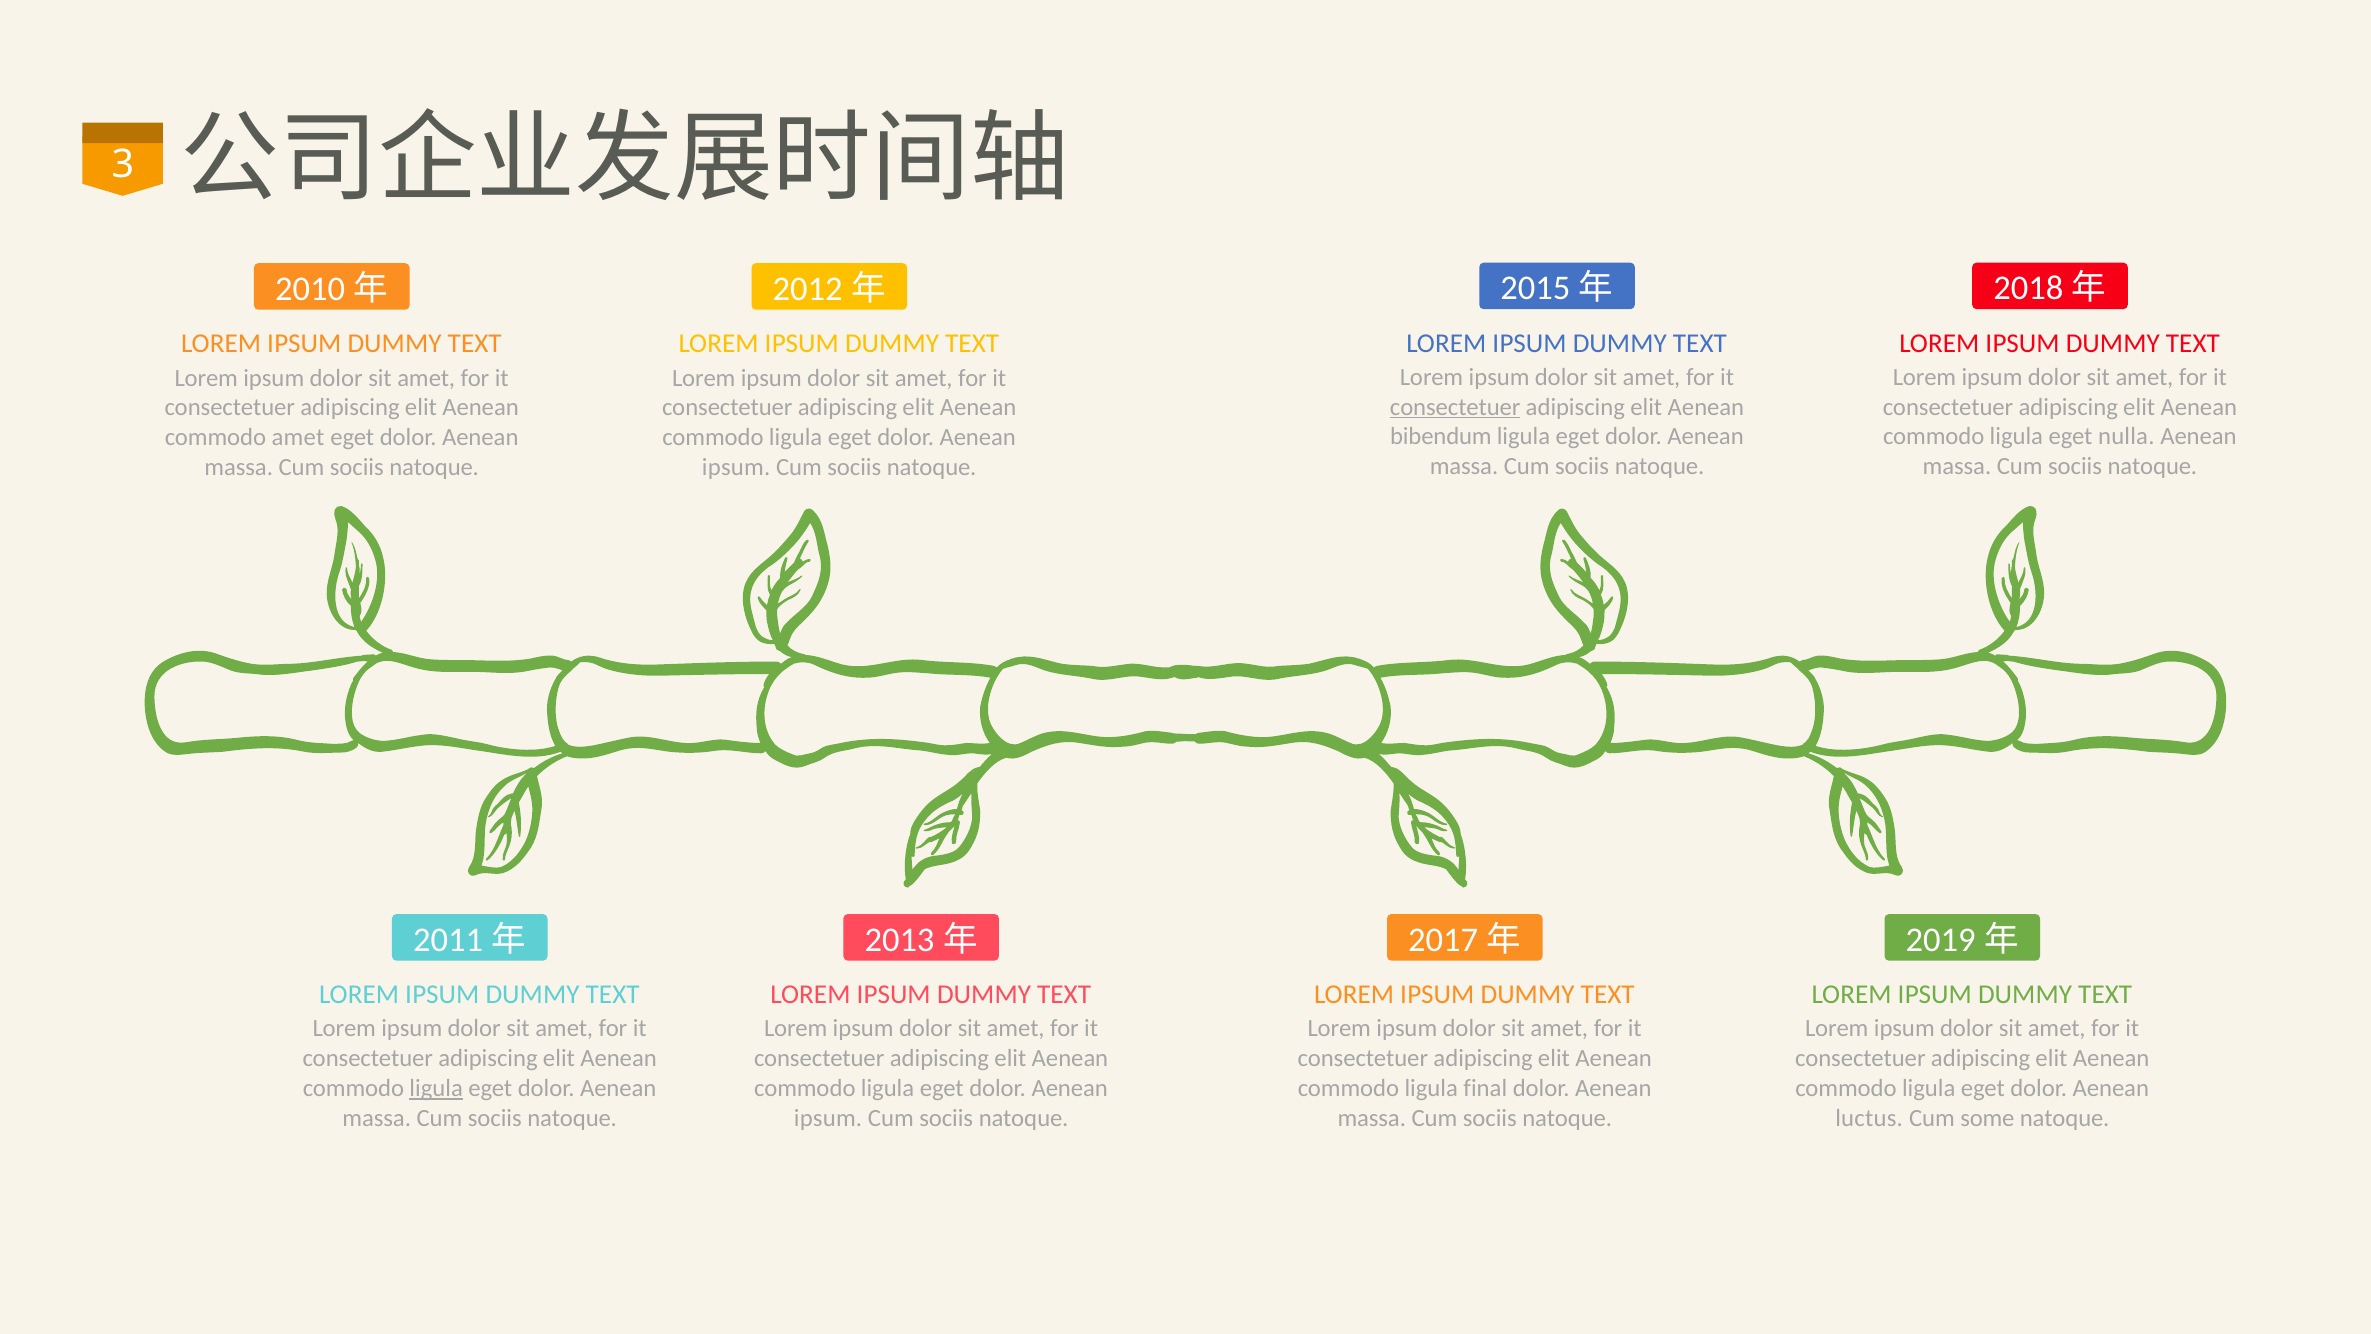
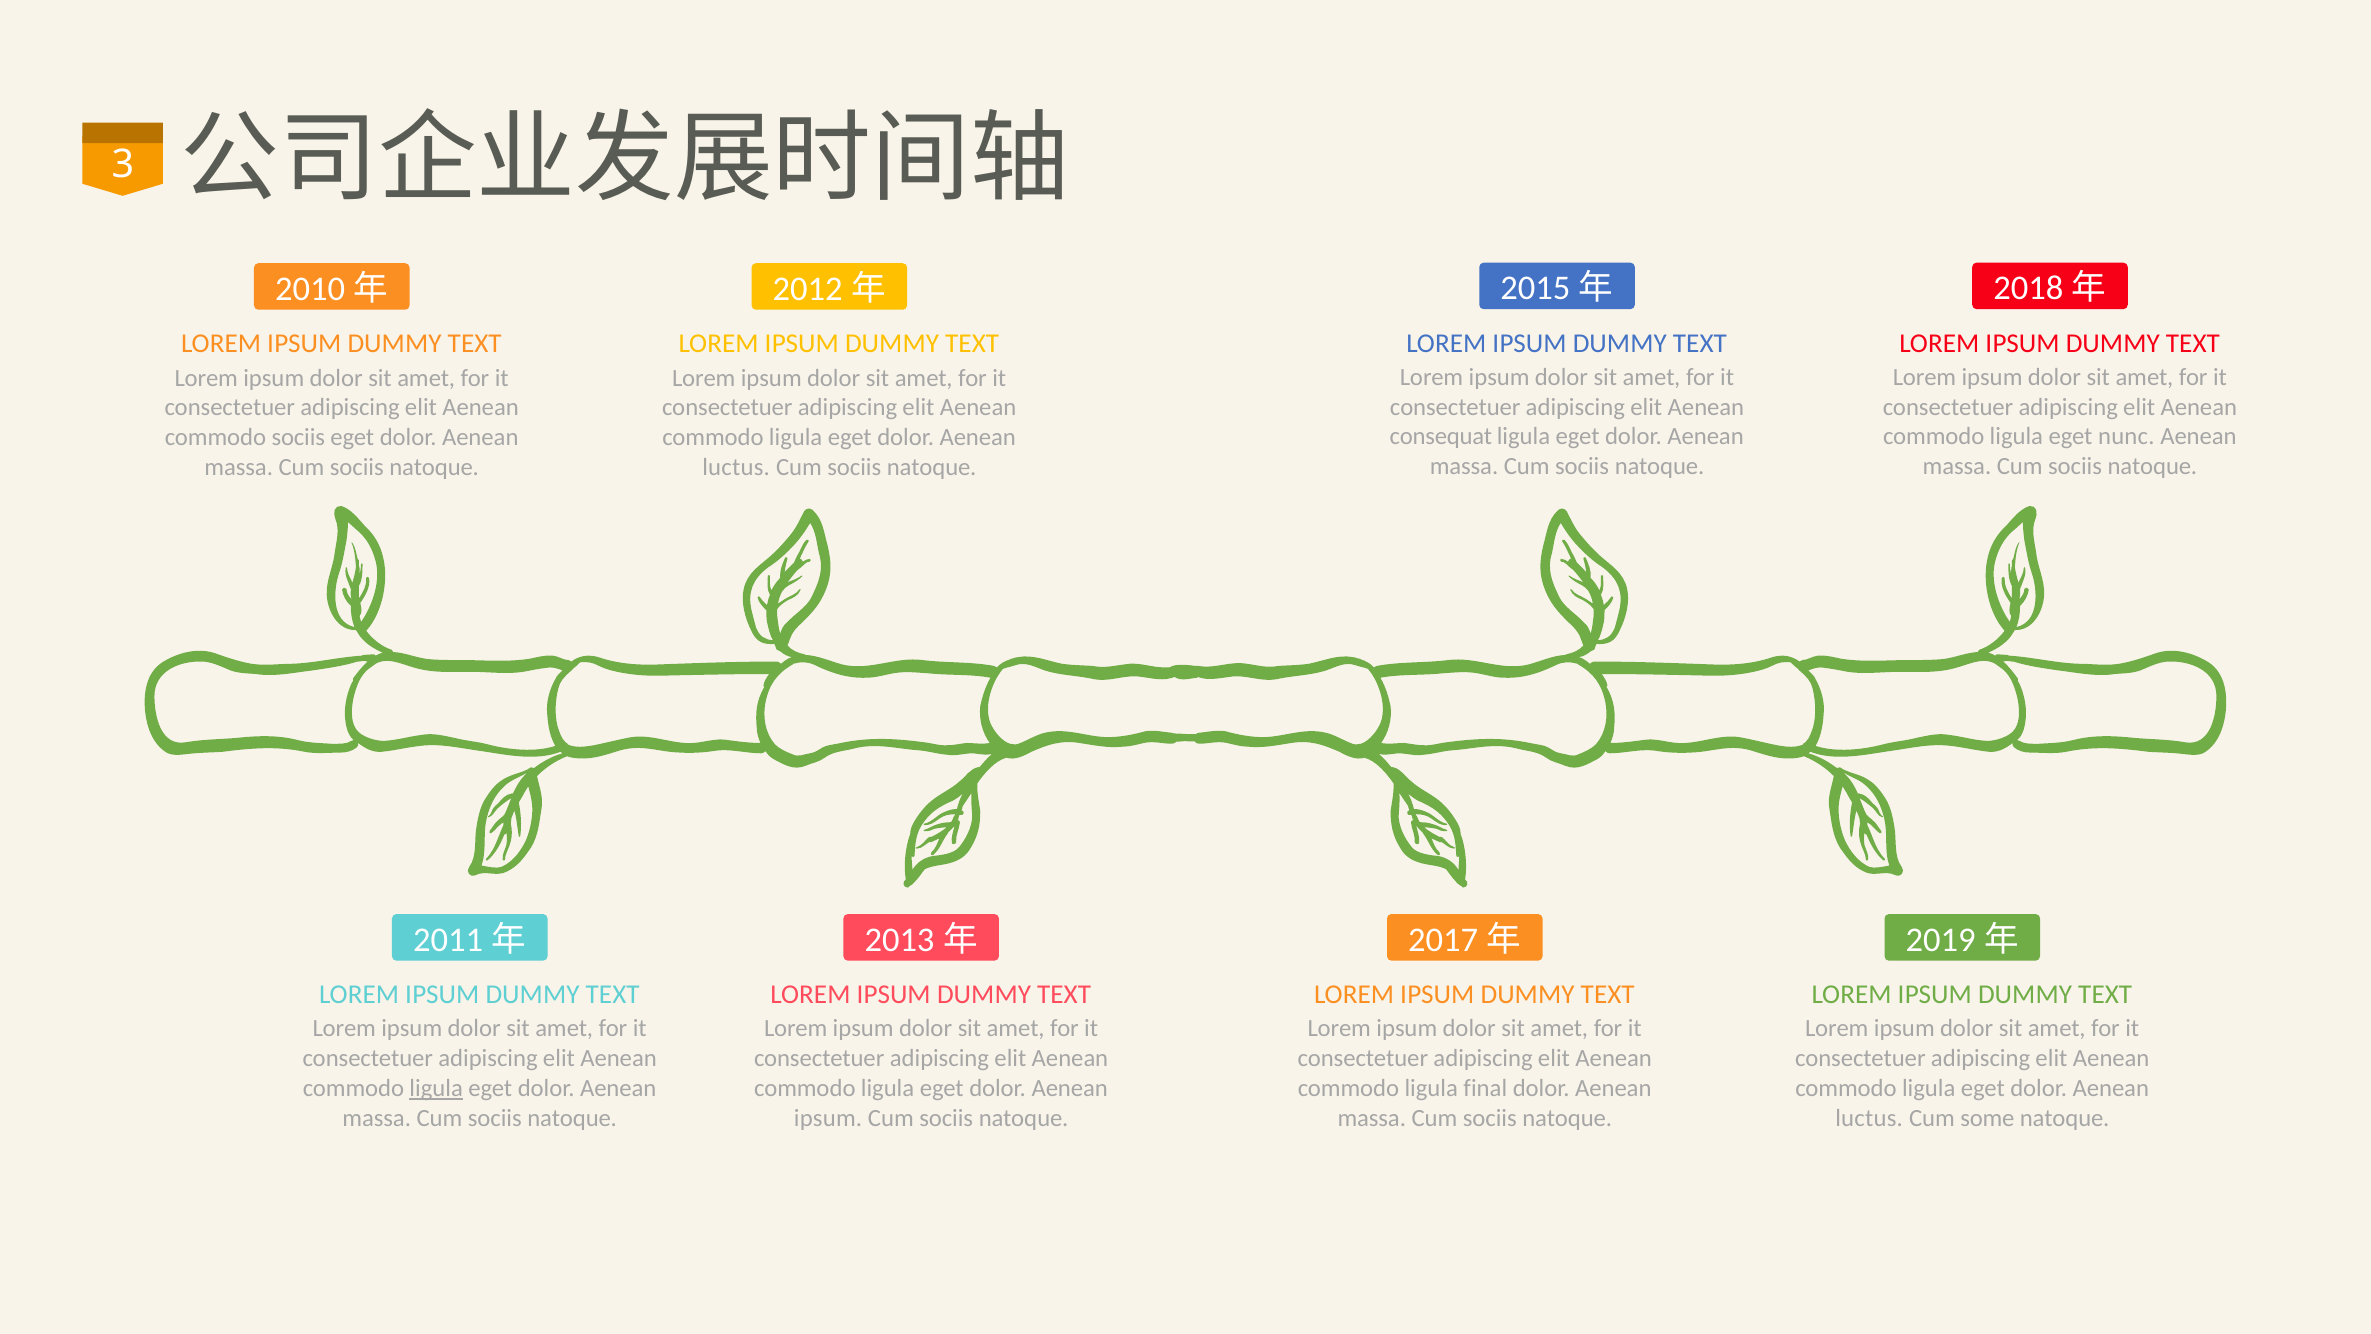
consectetuer underline: present -> none (1455, 407)
bibendum: bibendum -> consequat (1441, 437)
nulla: nulla -> nunc (2126, 437)
commodo amet: amet -> sociis (298, 437)
ipsum: ipsum -> luctus (736, 467)
